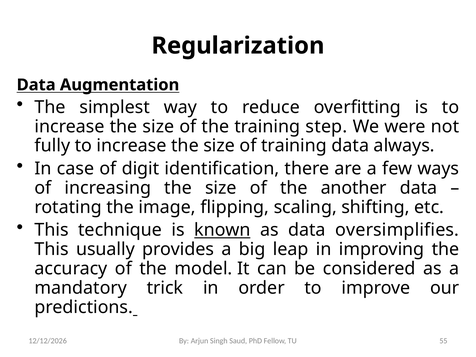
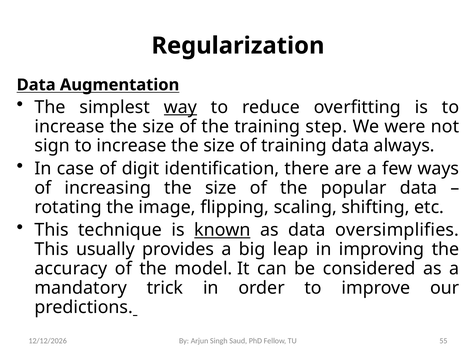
way underline: none -> present (180, 107)
fully: fully -> sign (52, 146)
another: another -> popular (354, 188)
